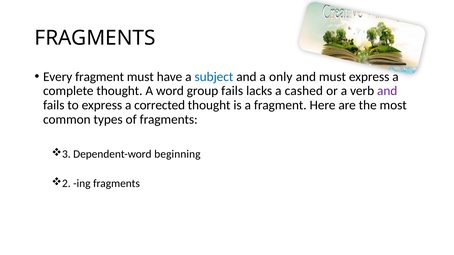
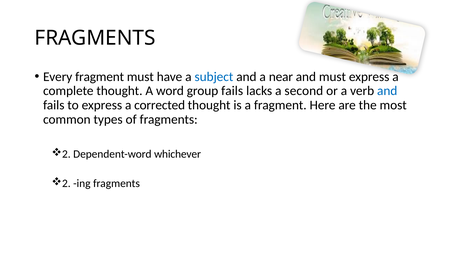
only: only -> near (281, 77)
cashed: cashed -> second (304, 91)
and colour: purple -> blue (387, 91)
3: 3 -> 2 (66, 154)
beginning: beginning -> whichever (178, 154)
